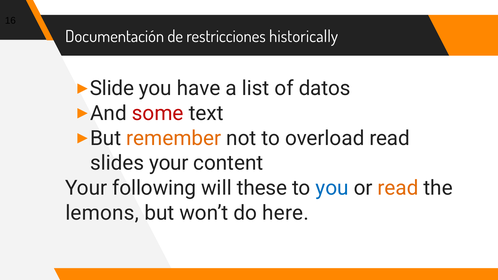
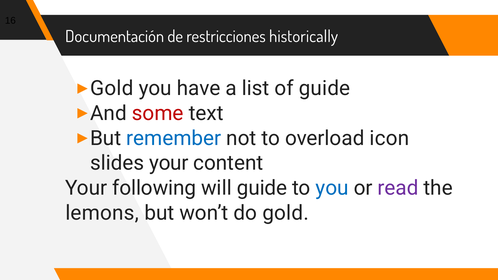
Slide: Slide -> Gold (112, 88)
of datos: datos -> guide (324, 88)
remember colour: orange -> blue (174, 138)
overload read: read -> icon (389, 138)
will these: these -> guide (262, 188)
read colour: orange -> purple (398, 188)
do here: here -> gold (286, 213)
